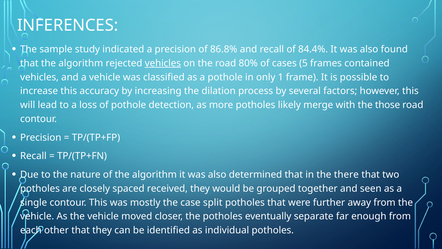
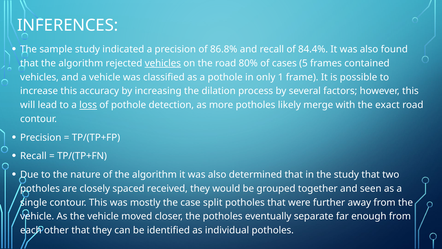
loss underline: none -> present (88, 105)
those: those -> exact (387, 105)
the there: there -> study (346, 174)
